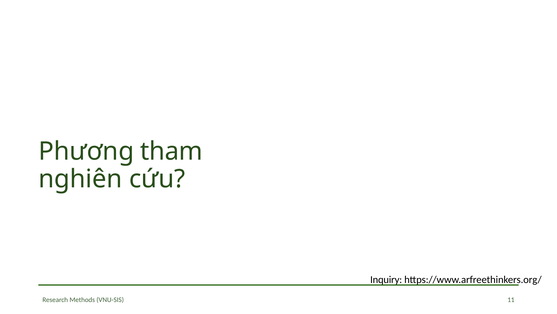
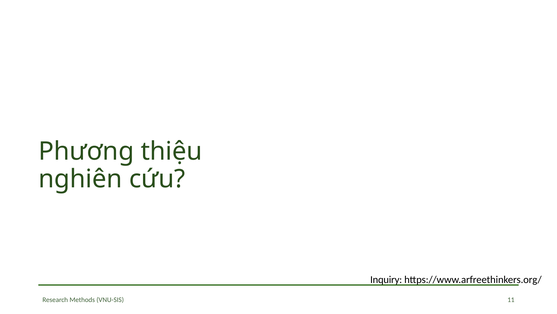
tham: tham -> thiệu (171, 151)
